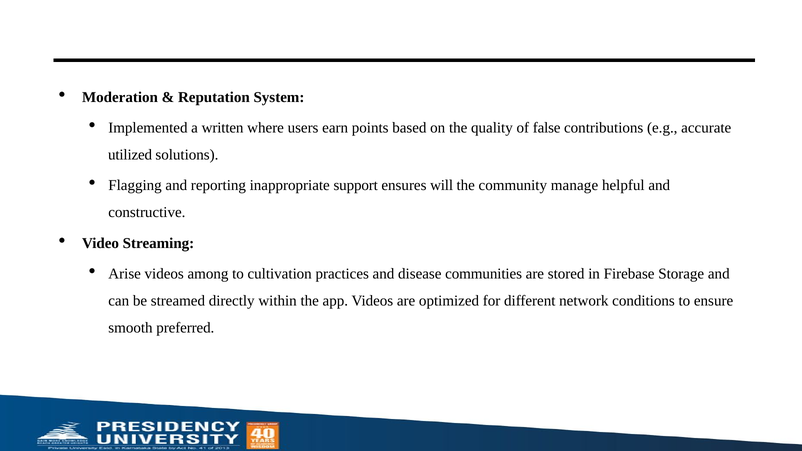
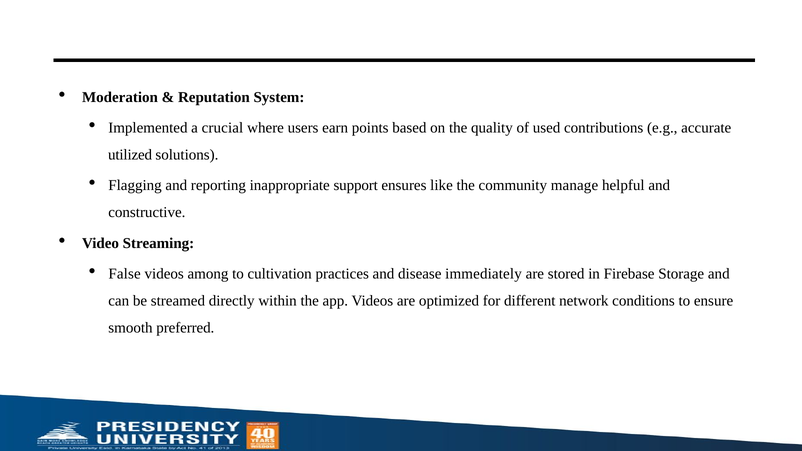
written: written -> crucial (222, 128)
false: false -> used (547, 128)
will: will -> like (442, 185)
Arise: Arise -> False (125, 274)
communities: communities -> immediately (483, 274)
